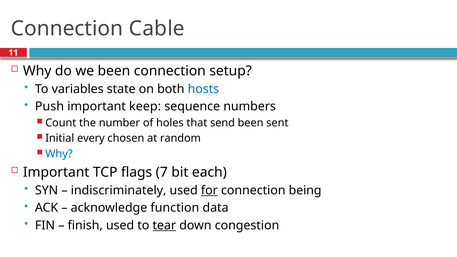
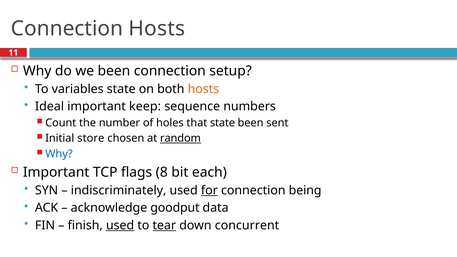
Connection Cable: Cable -> Hosts (157, 29)
hosts colour: blue -> orange (203, 89)
Push: Push -> Ideal (50, 107)
that send: send -> state (223, 123)
every: every -> store (91, 138)
random underline: none -> present (180, 138)
7: 7 -> 8 (162, 172)
function: function -> goodput (175, 208)
used underline: none -> present (120, 225)
congestion: congestion -> concurrent (247, 225)
